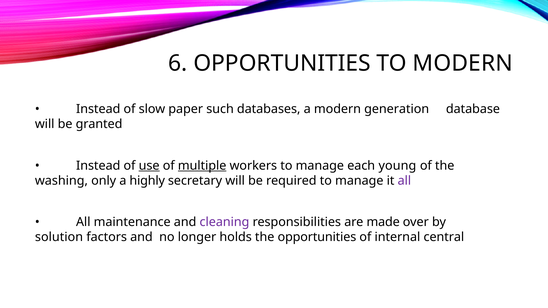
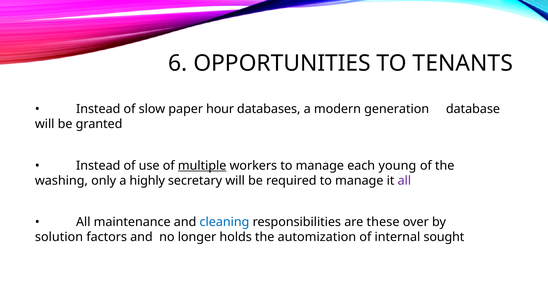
TO MODERN: MODERN -> TENANTS (463, 63)
such: such -> hour (220, 109)
use underline: present -> none (149, 166)
cleaning colour: purple -> blue (224, 222)
made: made -> these (383, 222)
the opportunities: opportunities -> automization (317, 237)
central: central -> sought (444, 237)
